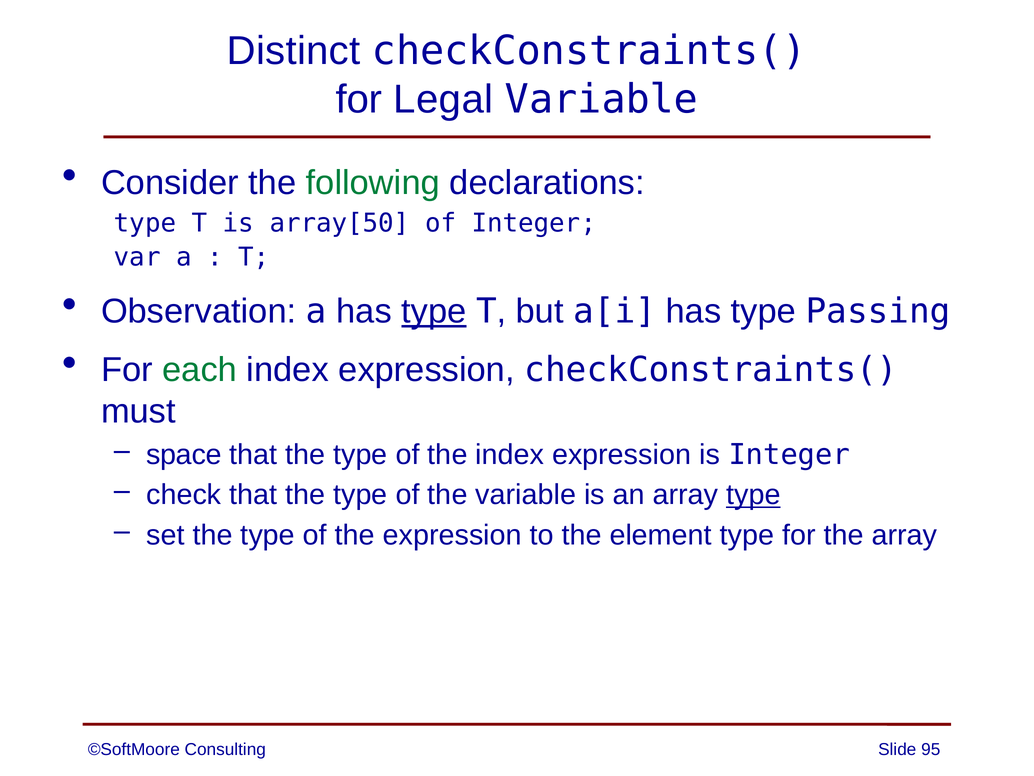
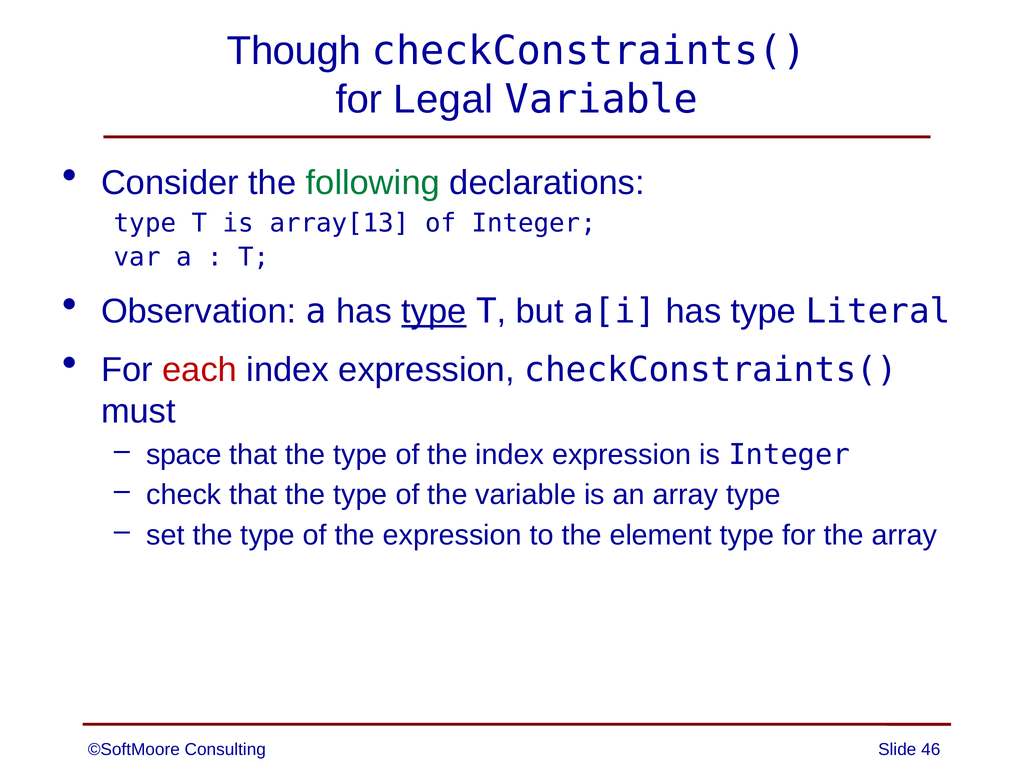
Distinct: Distinct -> Though (294, 51)
array[50: array[50 -> array[13 (339, 223)
Passing: Passing -> Literal (878, 311)
each colour: green -> red (200, 370)
type underline: present -> none (753, 495)
95: 95 -> 46 (931, 749)
